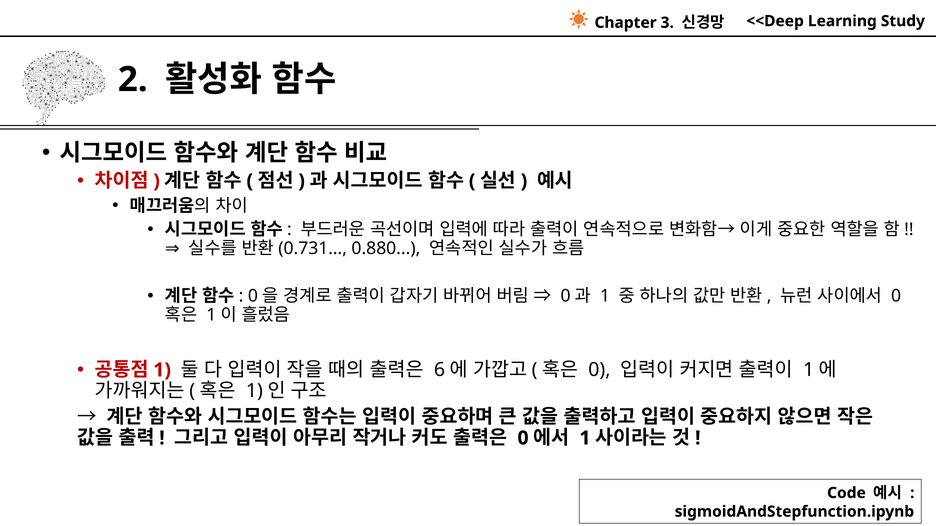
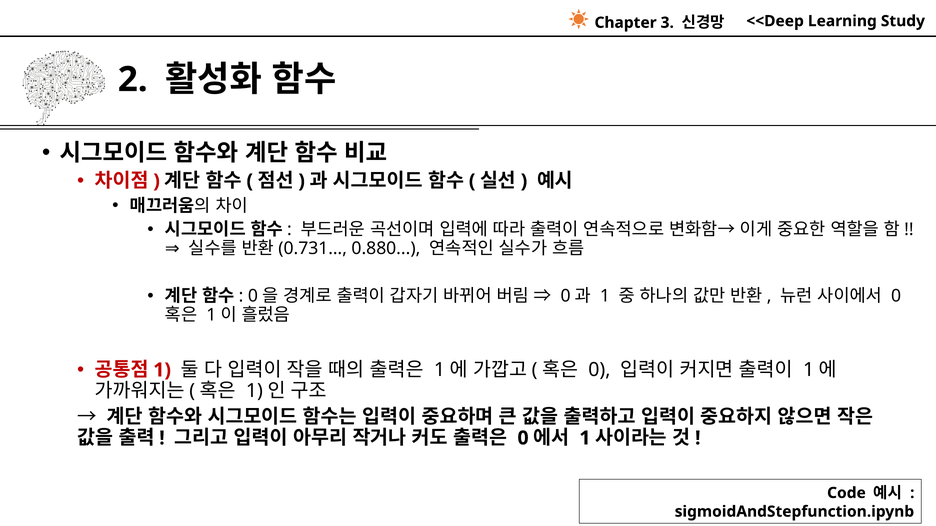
6: 6 -> 1 (440, 370)
